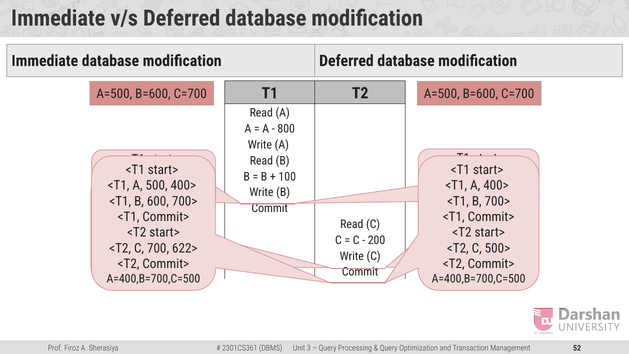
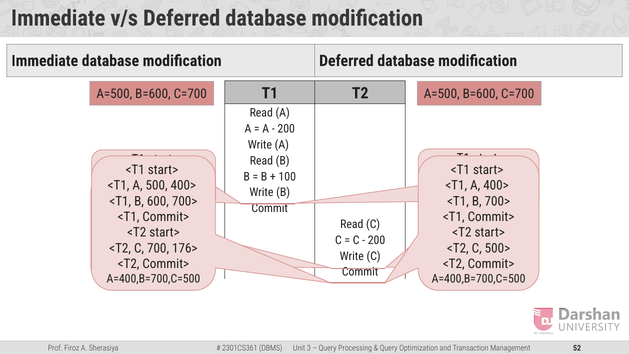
800: 800 -> 200 (286, 129)
622>: 622> -> 176> (185, 248)
